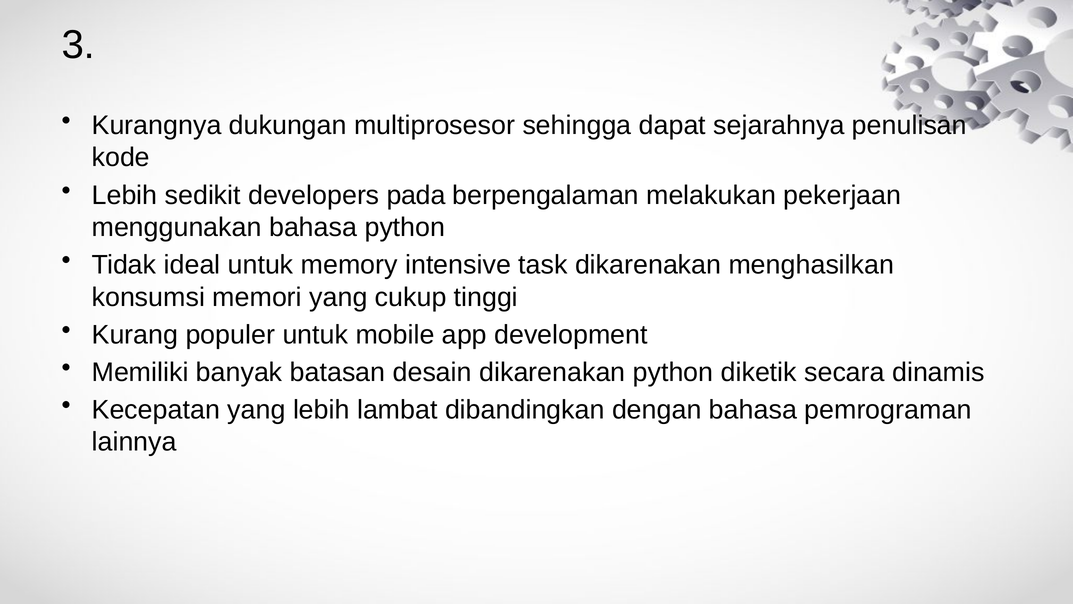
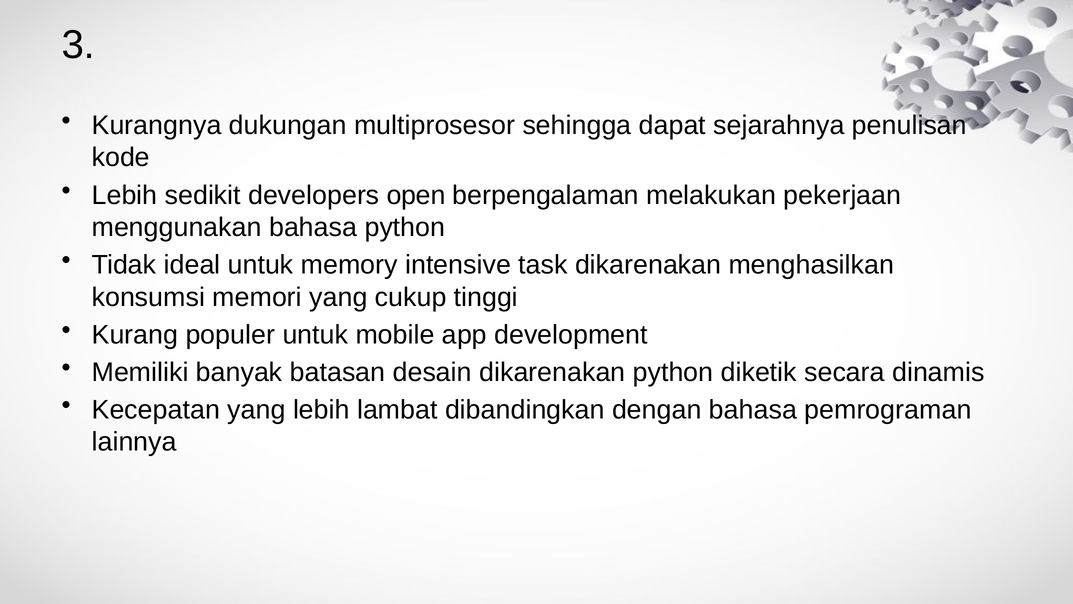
pada: pada -> open (416, 195)
